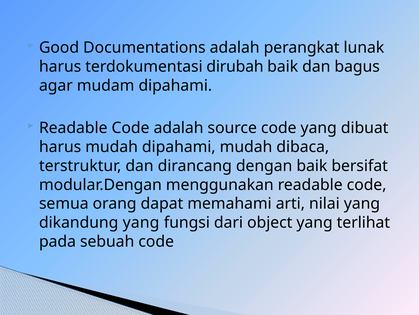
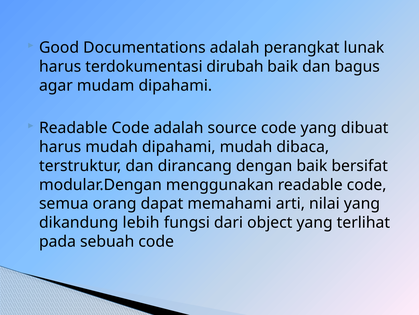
dikandung yang: yang -> lebih (141, 222)
